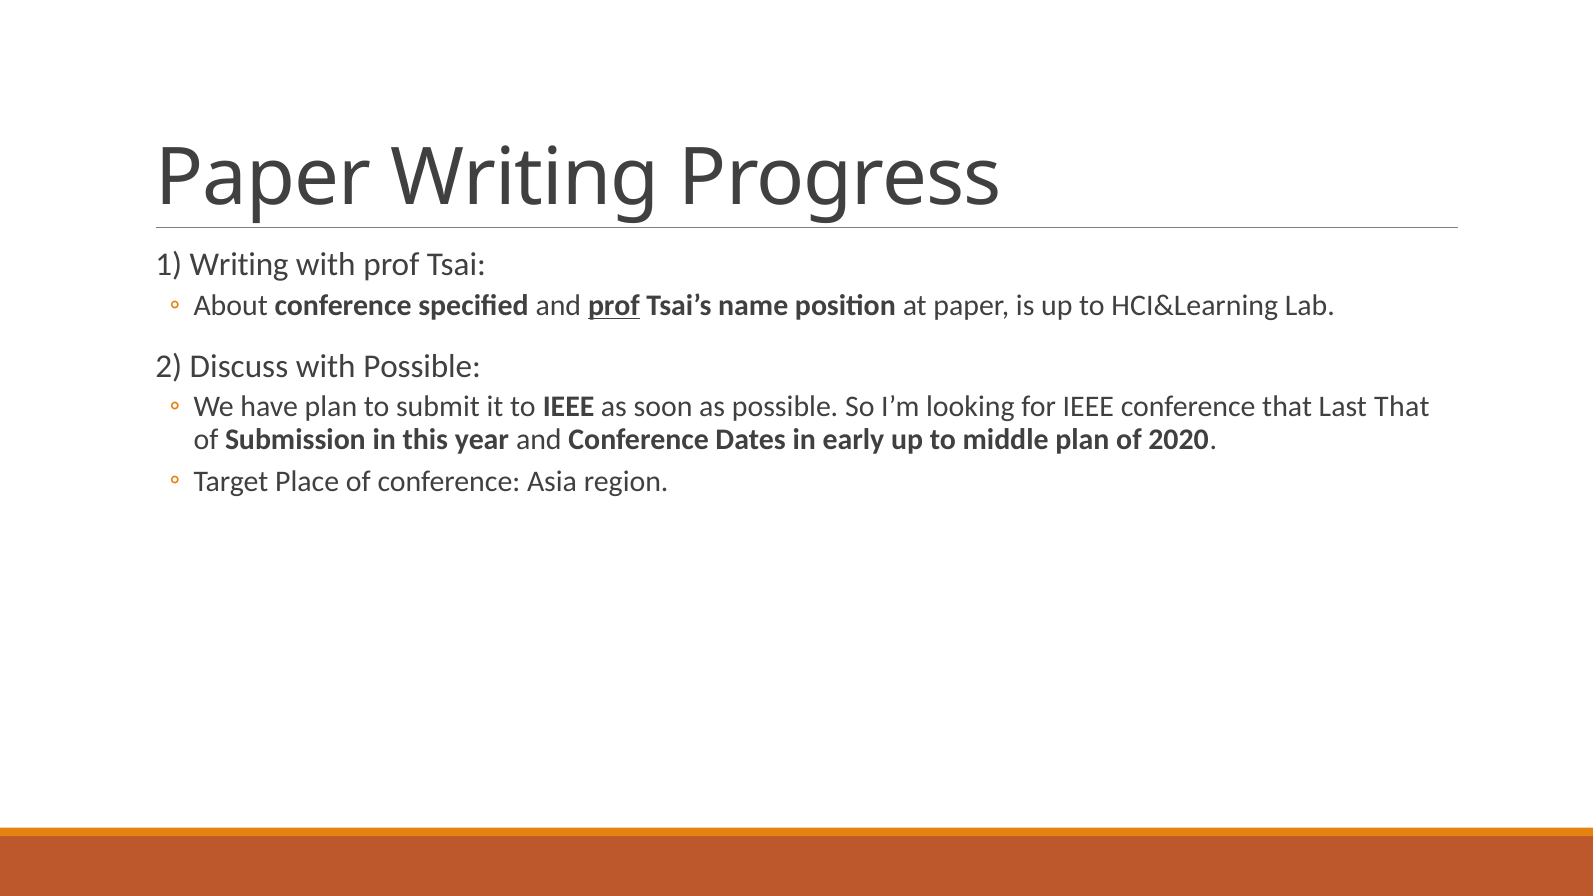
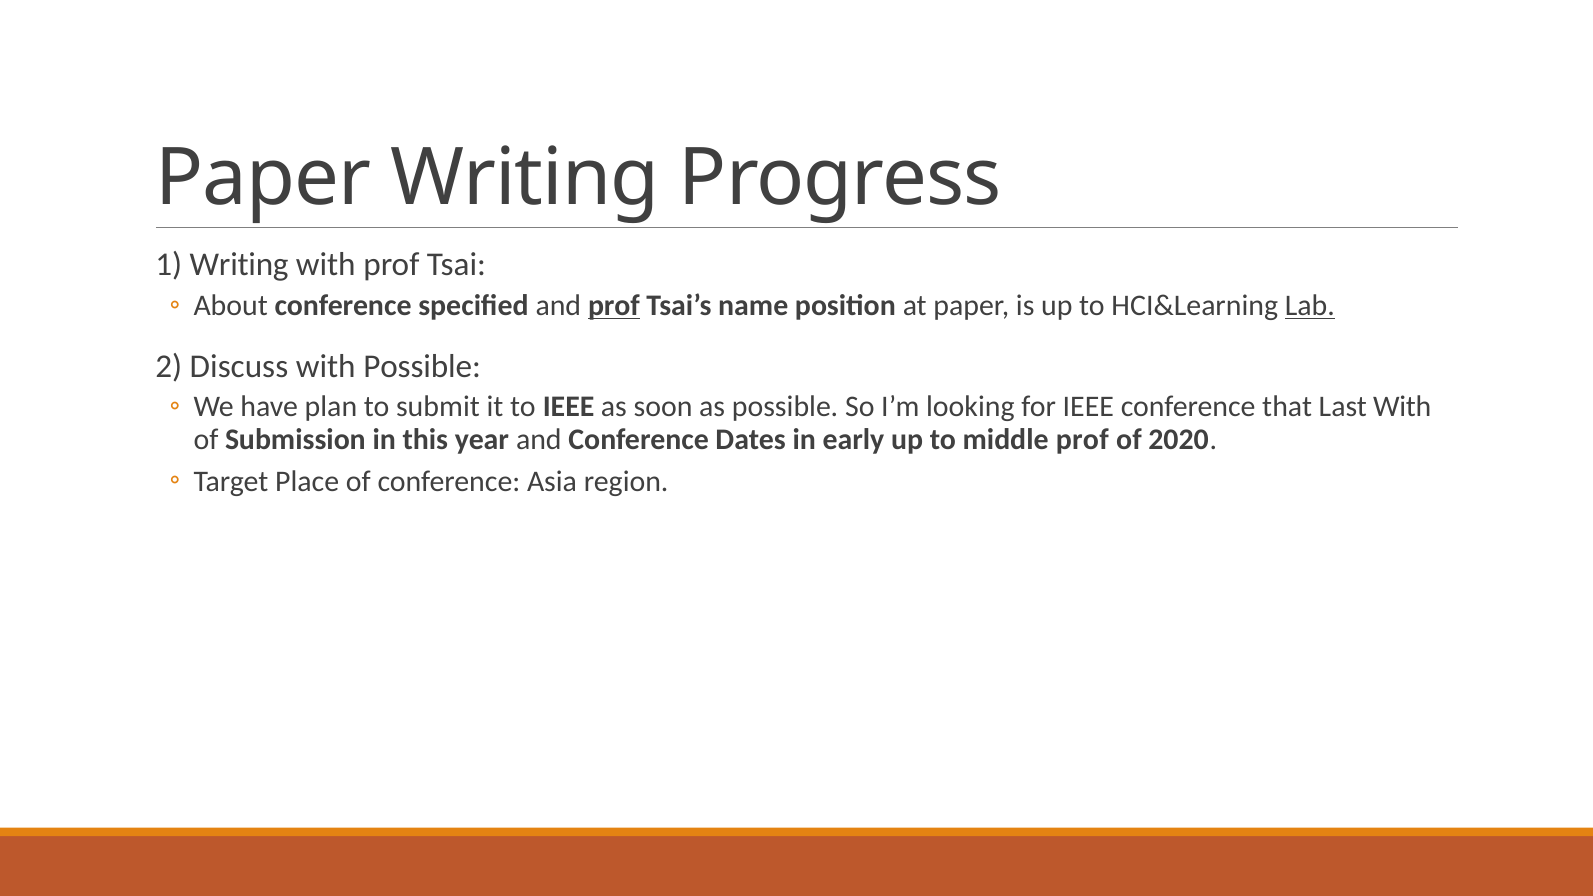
Lab underline: none -> present (1310, 306)
Last That: That -> With (1402, 407)
middle plan: plan -> prof (1082, 439)
